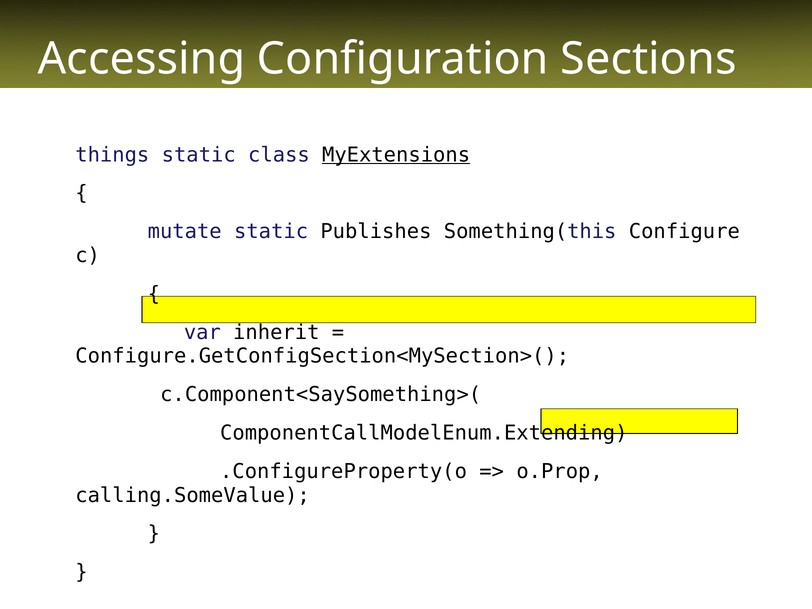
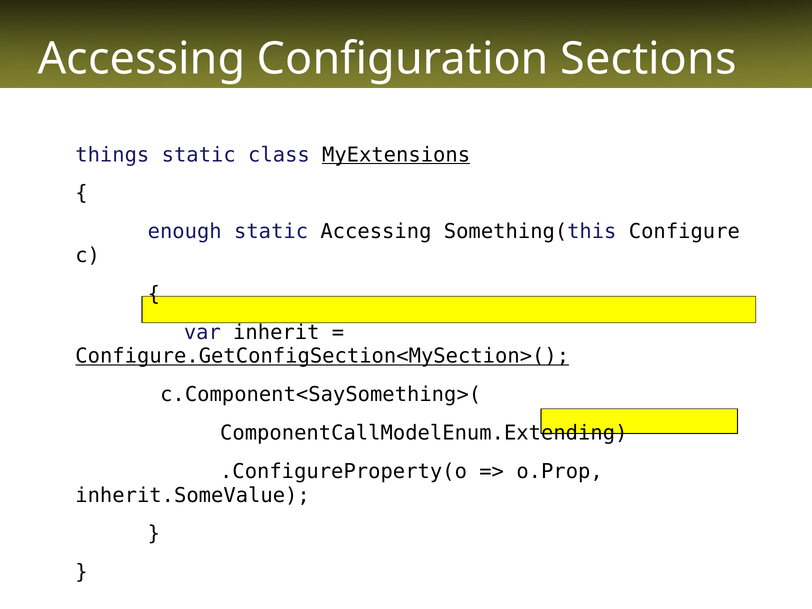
mutate: mutate -> enough (185, 232)
static Publishes: Publishes -> Accessing (376, 232)
Configure.GetConfigSection<MySection>( underline: none -> present (322, 356)
calling.SomeValue: calling.SomeValue -> inherit.SomeValue (193, 495)
